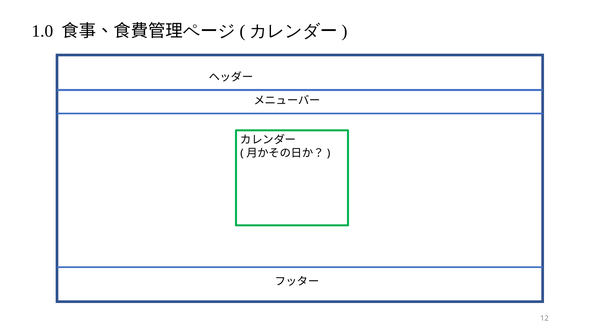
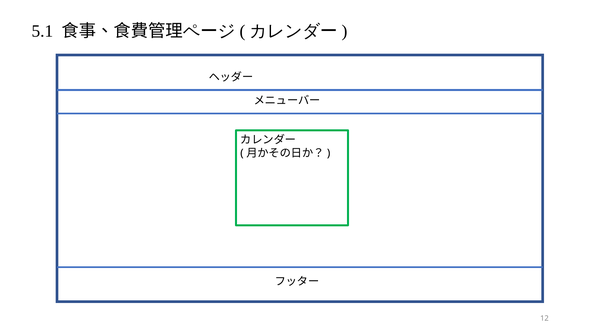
1.0: 1.0 -> 5.1 (42, 31)
